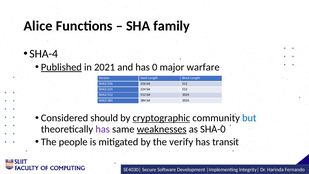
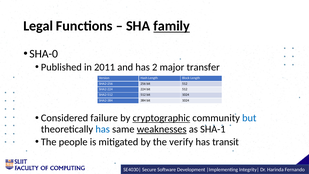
Alice: Alice -> Legal (38, 26)
family underline: none -> present (172, 26)
SHA-4: SHA-4 -> SHA-0 (44, 54)
Published underline: present -> none (61, 67)
2021: 2021 -> 2011 (105, 67)
0: 0 -> 2 (155, 67)
warfare: warfare -> transfer (203, 67)
should: should -> failure (104, 118)
has colour: purple -> blue (103, 129)
SHA-0: SHA-0 -> SHA-1 (213, 129)
